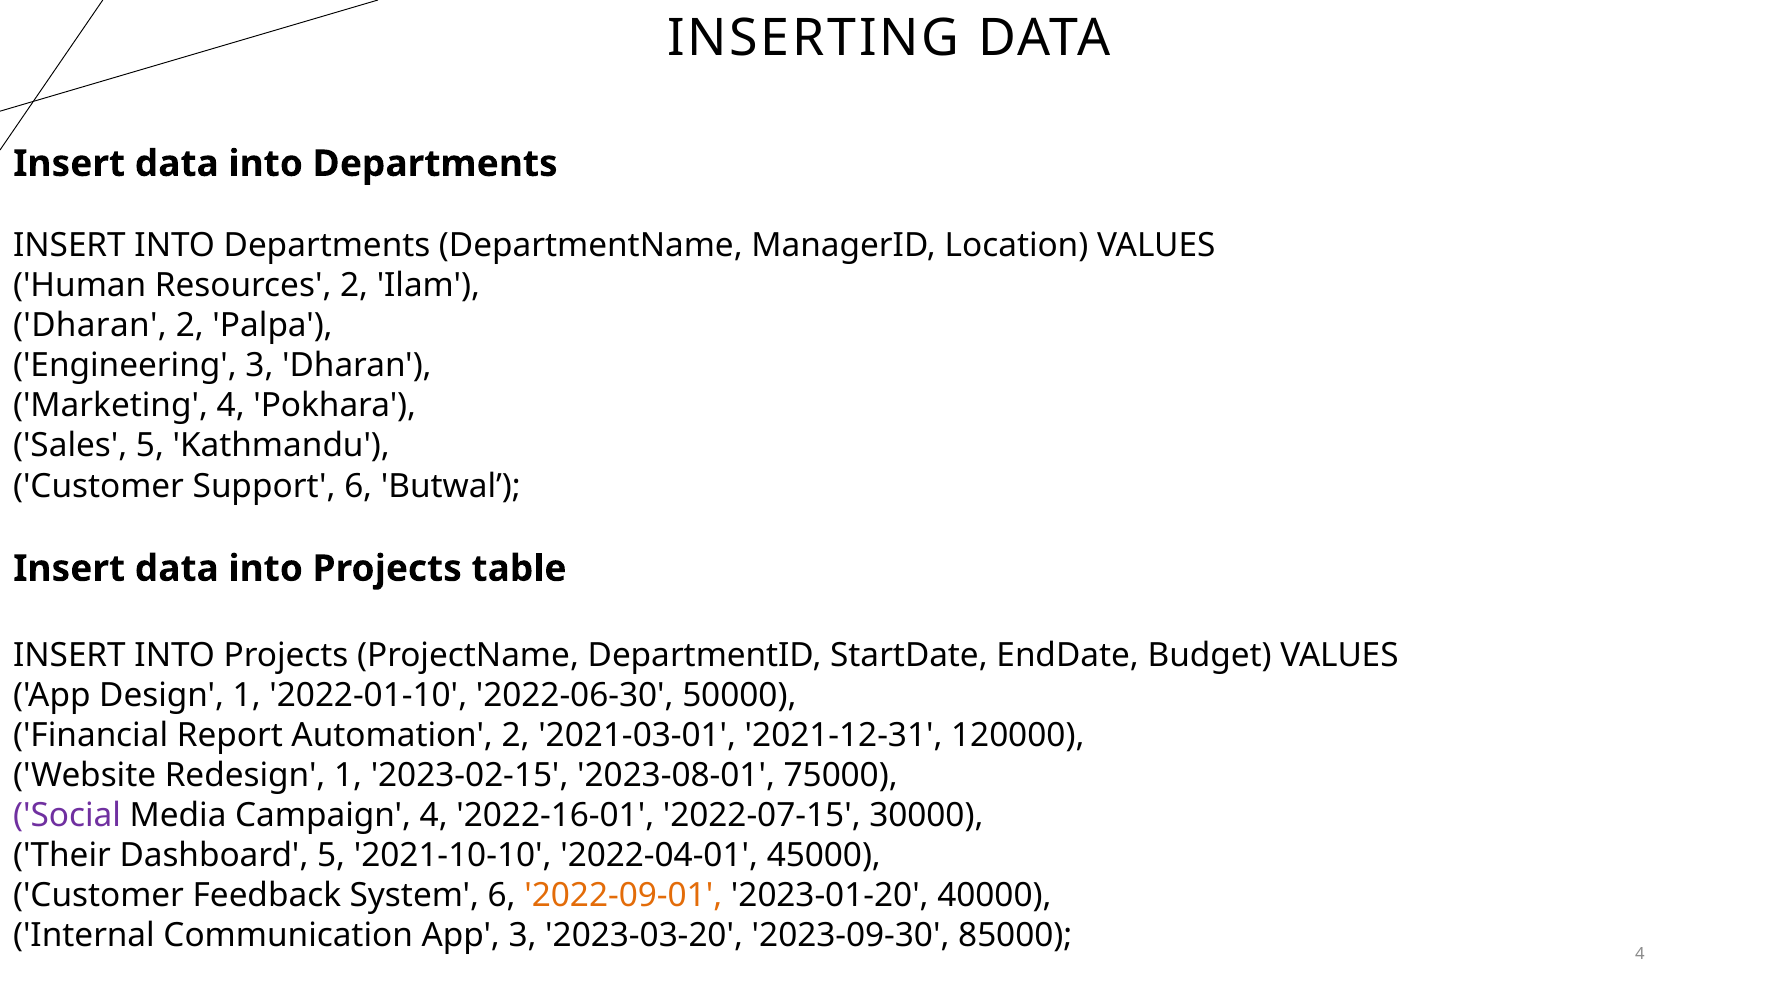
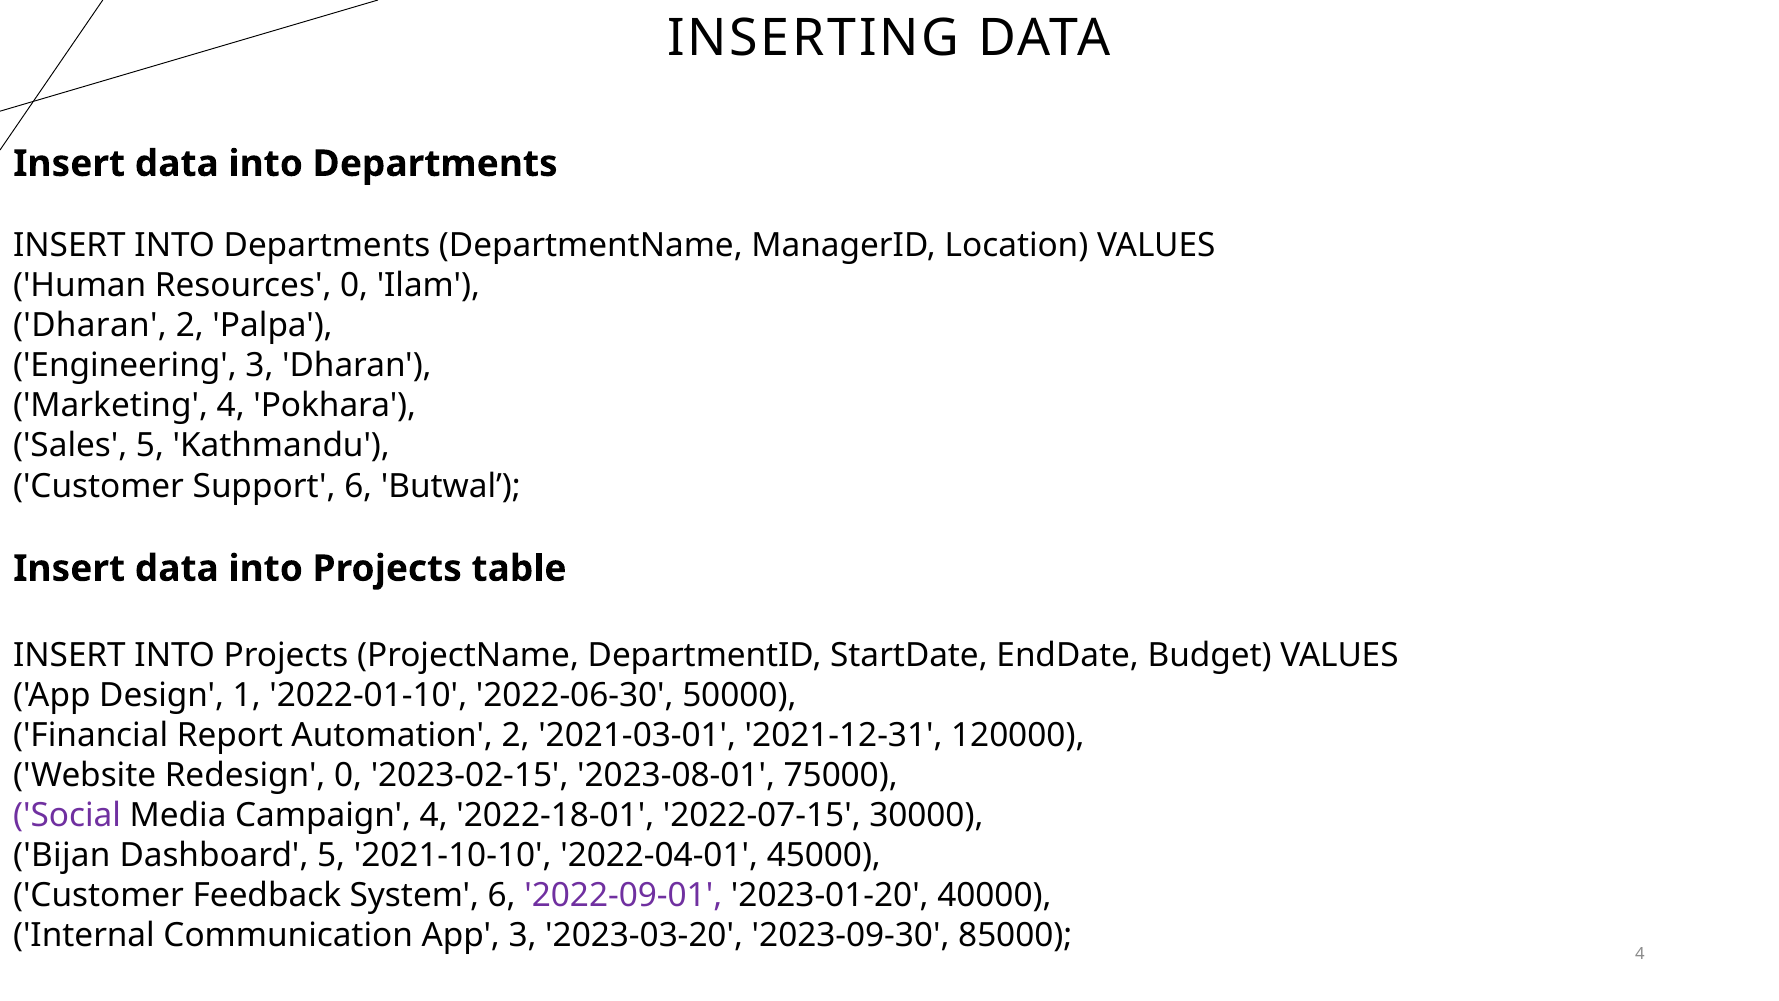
Resources 2: 2 -> 0 (354, 286)
Redesign 1: 1 -> 0 (348, 775)
2022-16-01: 2022-16-01 -> 2022-18-01 (555, 815)
Their: Their -> Bijan (62, 855)
2022-09-01 colour: orange -> purple (623, 895)
